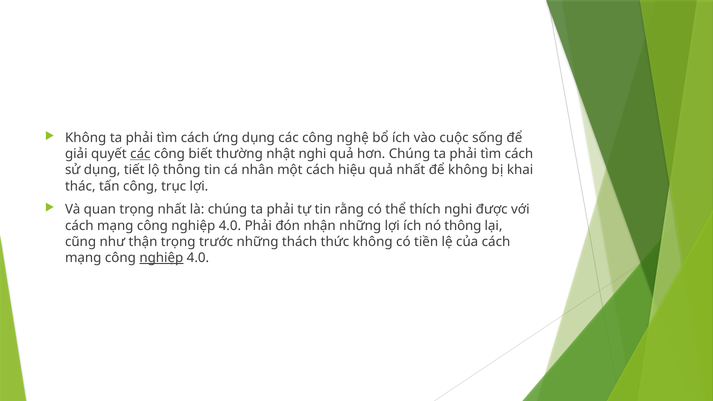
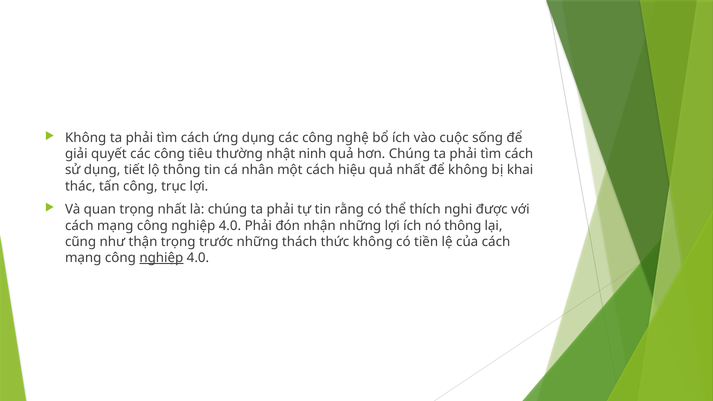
các underline: present -> none (140, 154)
biết: biết -> tiêu (200, 154)
nhật nghi: nghi -> ninh (312, 154)
